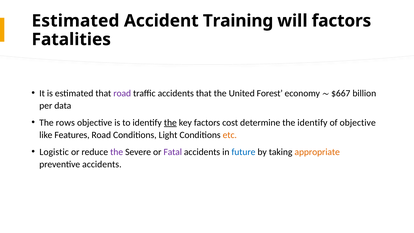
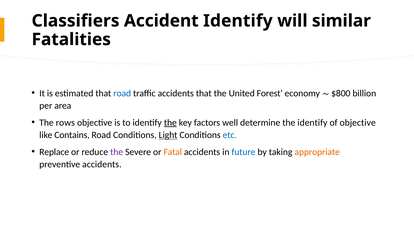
Estimated: Estimated -> Classifiers (76, 21)
Accident Training: Training -> Identify (238, 21)
will factors: factors -> similar (341, 21)
road colour: purple -> blue (122, 93)
$667: $667 -> $800 (341, 93)
data: data -> area (63, 106)
cost: cost -> well (230, 122)
Features: Features -> Contains (72, 135)
Light underline: none -> present (168, 135)
etc colour: orange -> blue (230, 135)
Logistic: Logistic -> Replace (54, 152)
Fatal colour: purple -> orange (173, 152)
